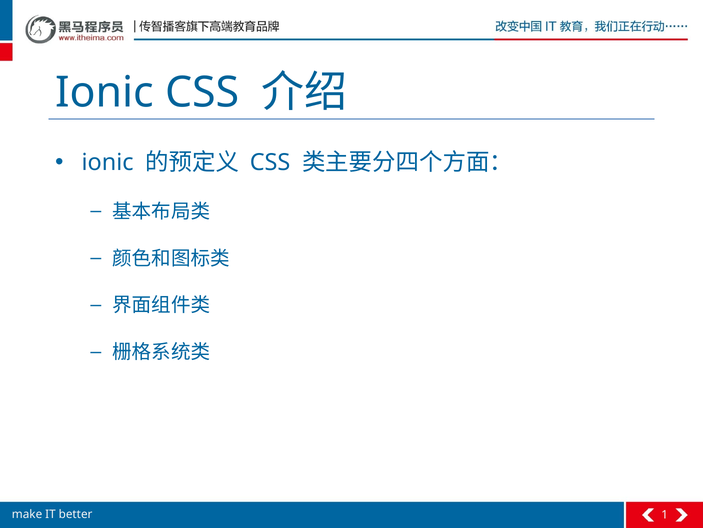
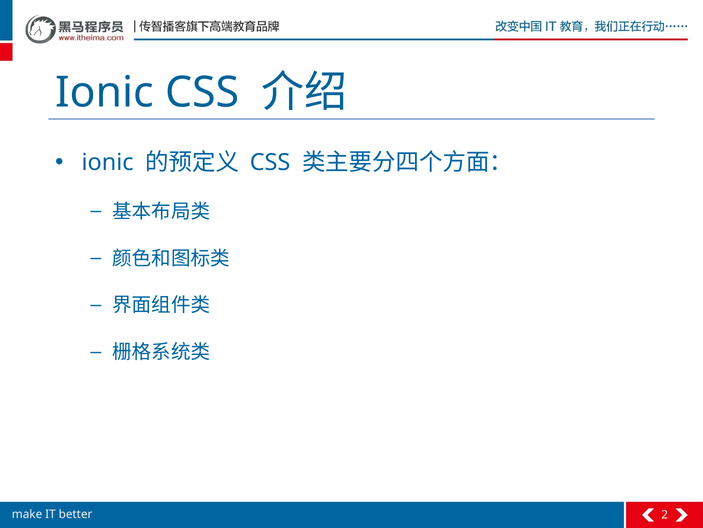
1: 1 -> 2 (665, 514)
